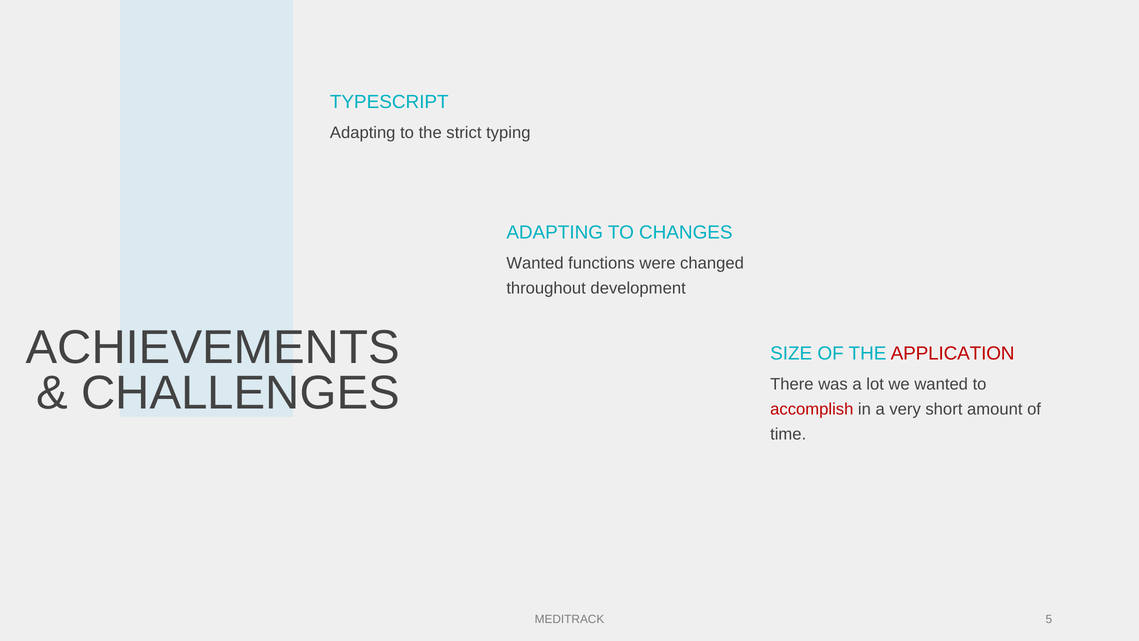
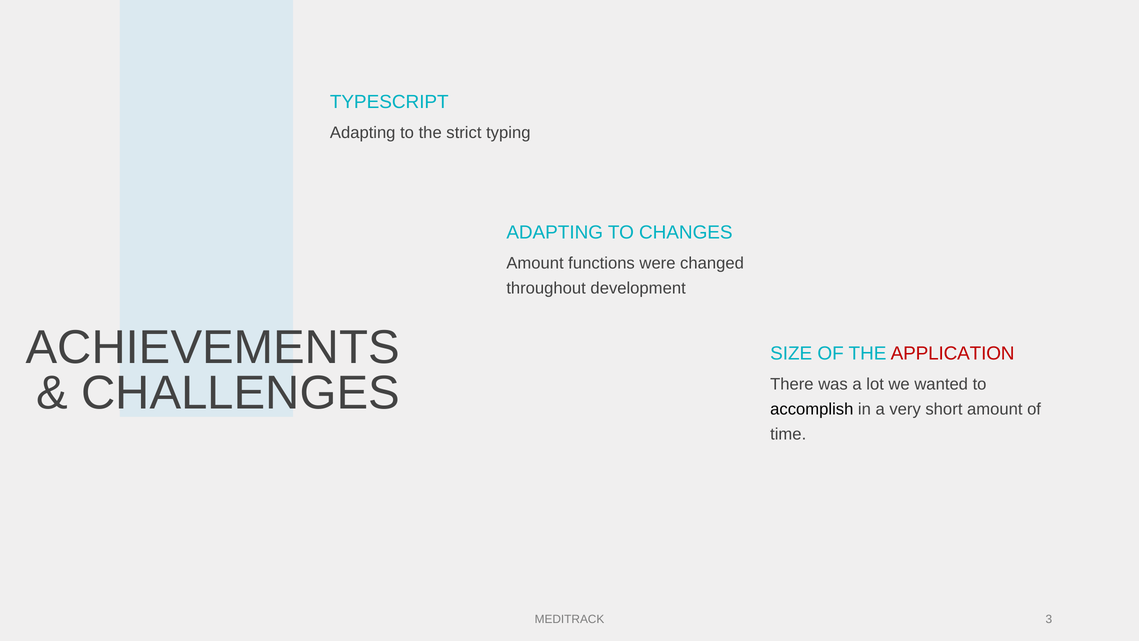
Wanted: Wanted -> Amount (535, 263)
accomplish colour: red -> black (812, 409)
5: 5 -> 3 (1049, 619)
